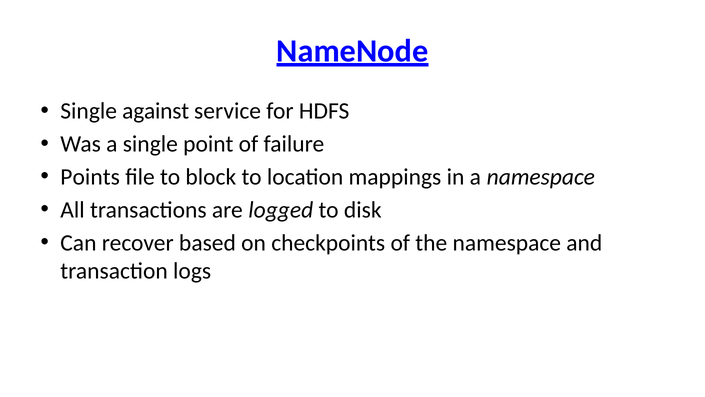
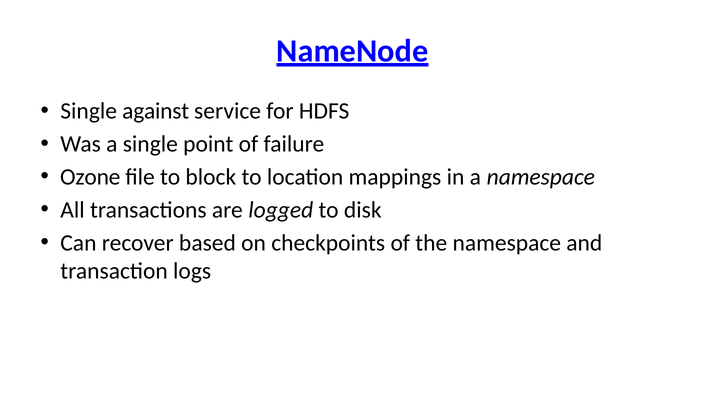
Points: Points -> Ozone (90, 177)
